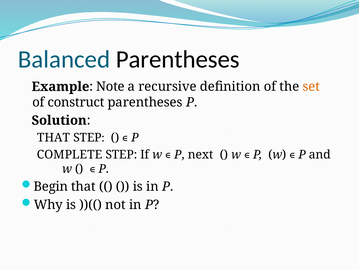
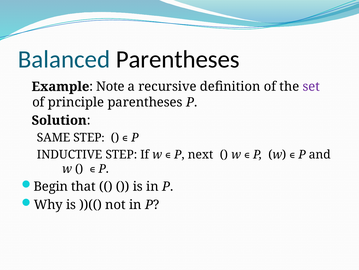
set colour: orange -> purple (311, 86)
construct: construct -> principle (76, 102)
THAT: THAT -> SAME (54, 137)
COMPLETE: COMPLETE -> INDUCTIVE (70, 154)
